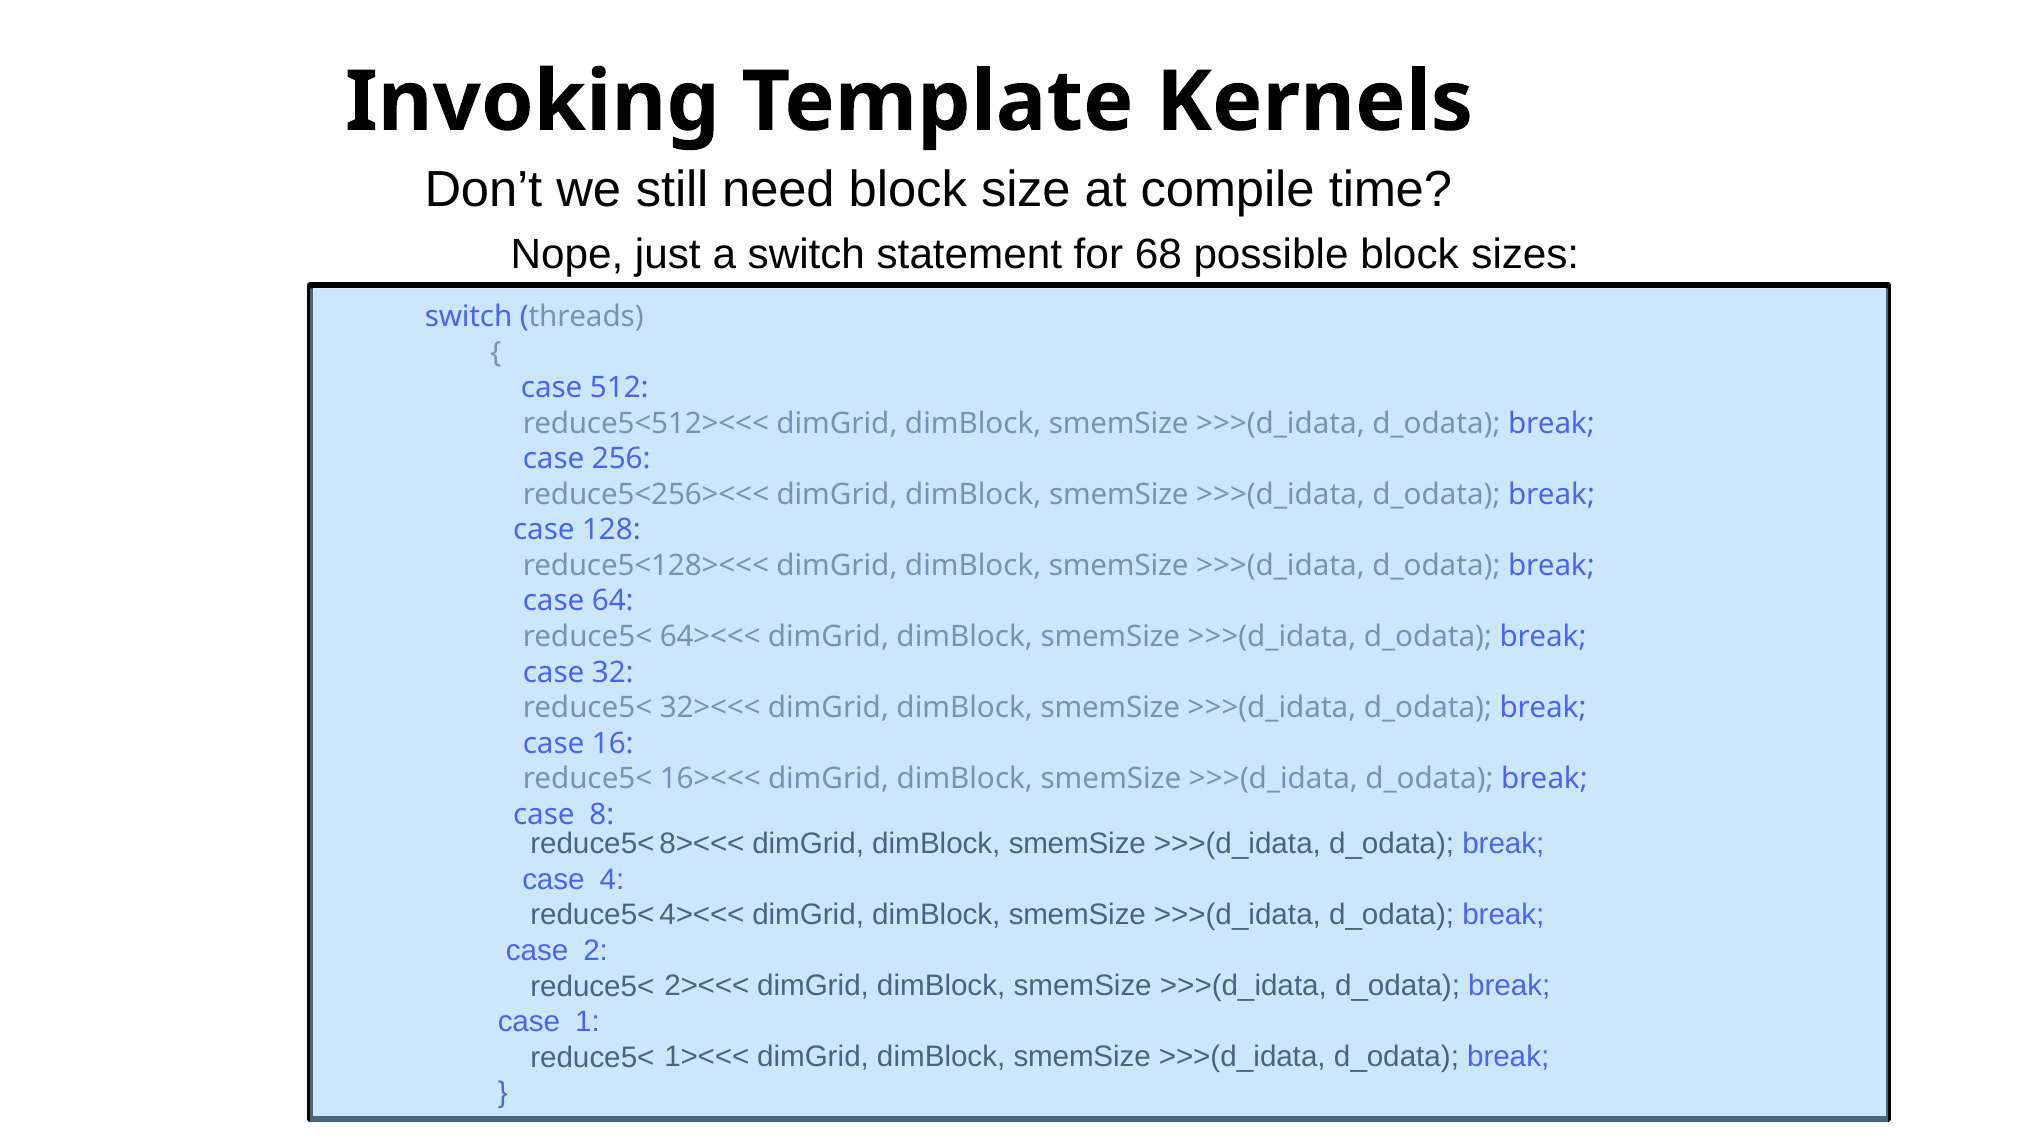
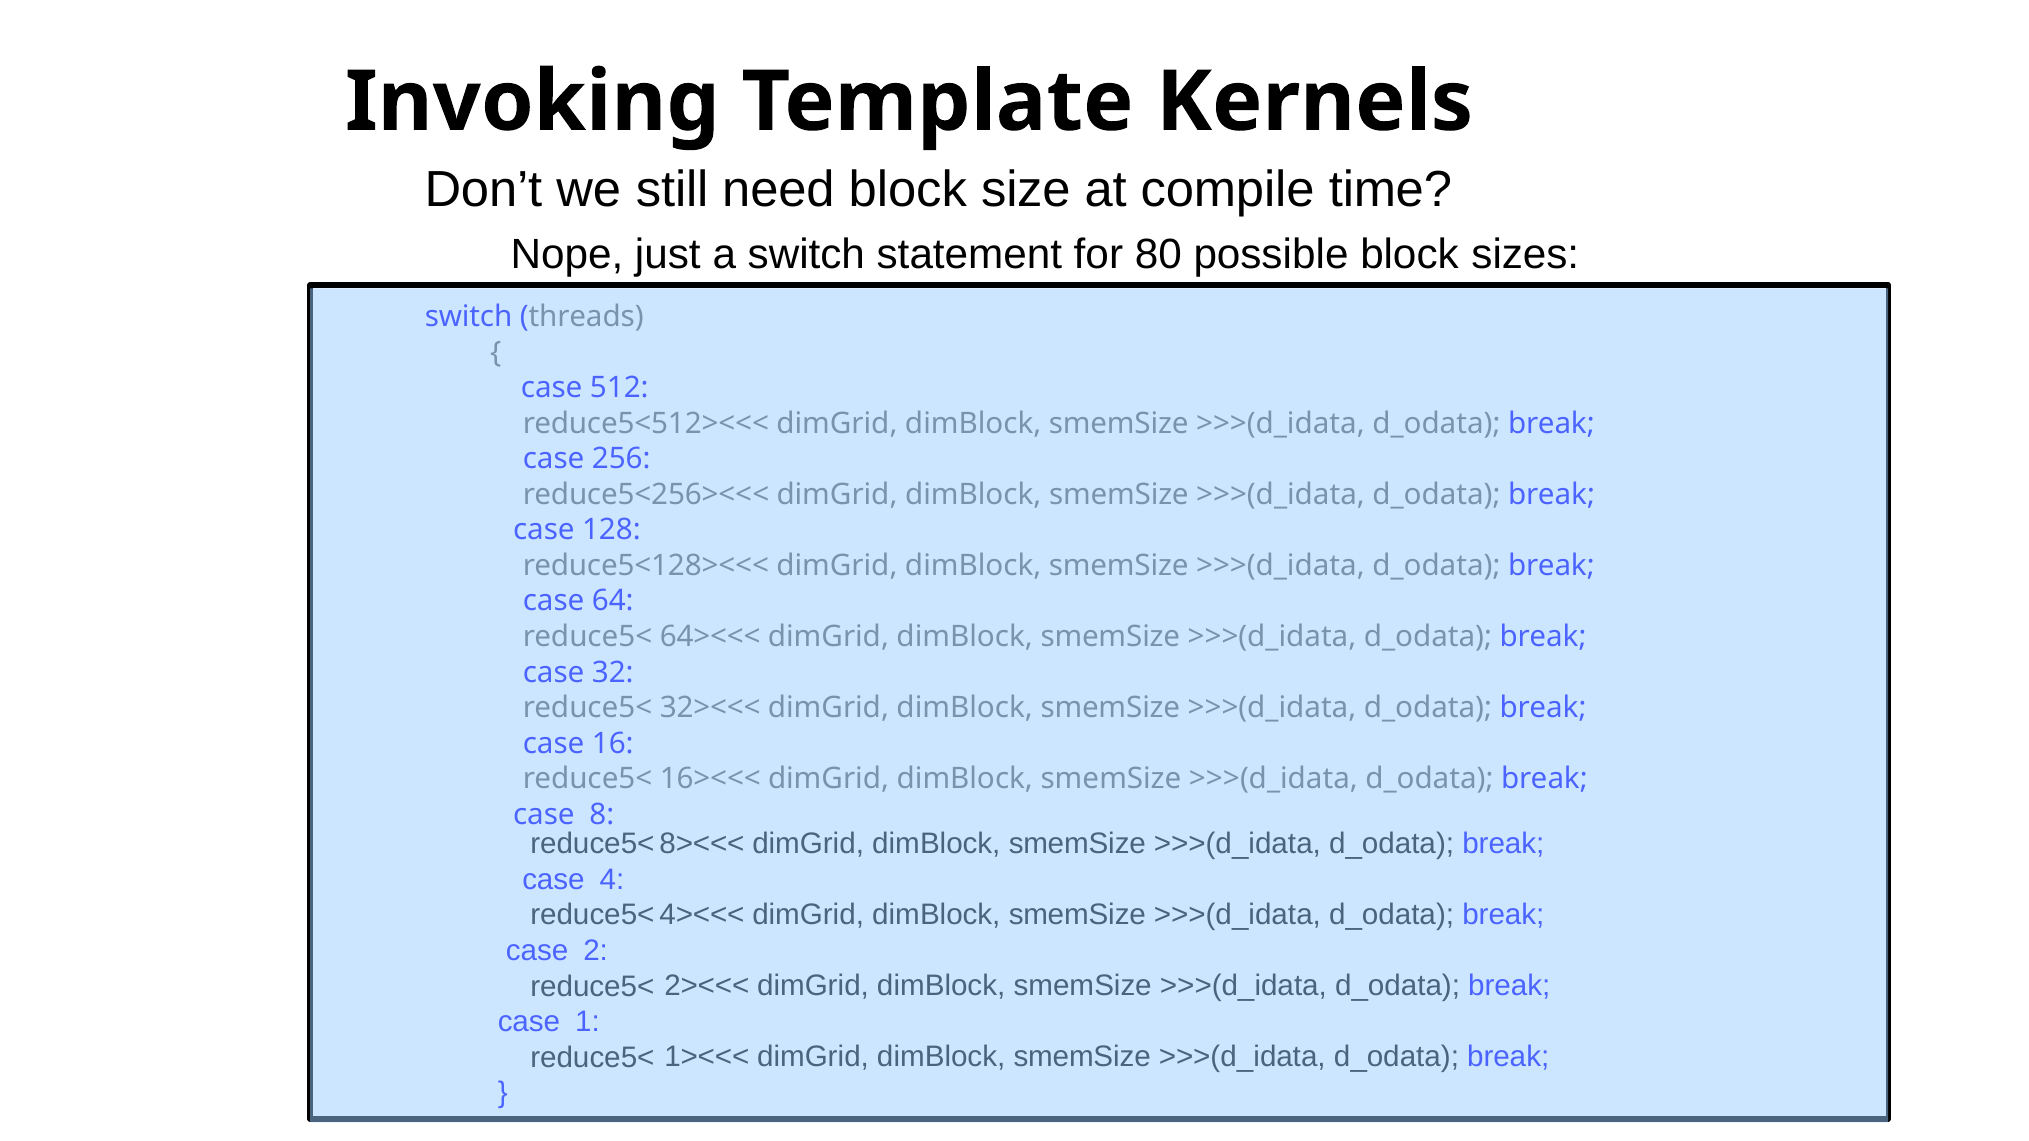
68: 68 -> 80 (1158, 255)
